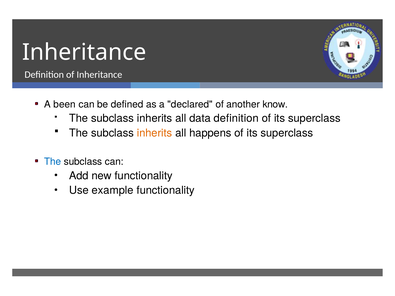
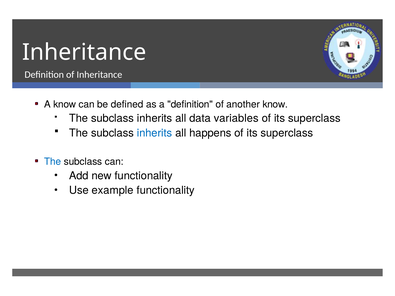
A been: been -> know (65, 104)
a declared: declared -> definition (190, 104)
data definition: definition -> variables (236, 118)
inherits colour: orange -> blue (155, 133)
